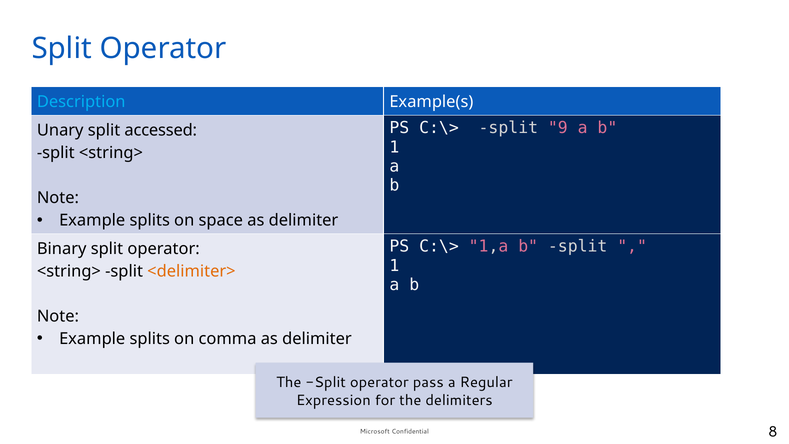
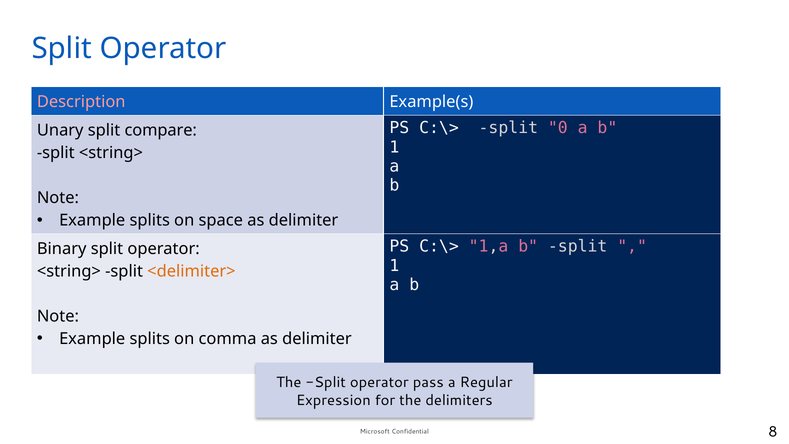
Description colour: light blue -> pink (81, 102)
9: 9 -> 0 (558, 128)
accessed: accessed -> compare (161, 130)
